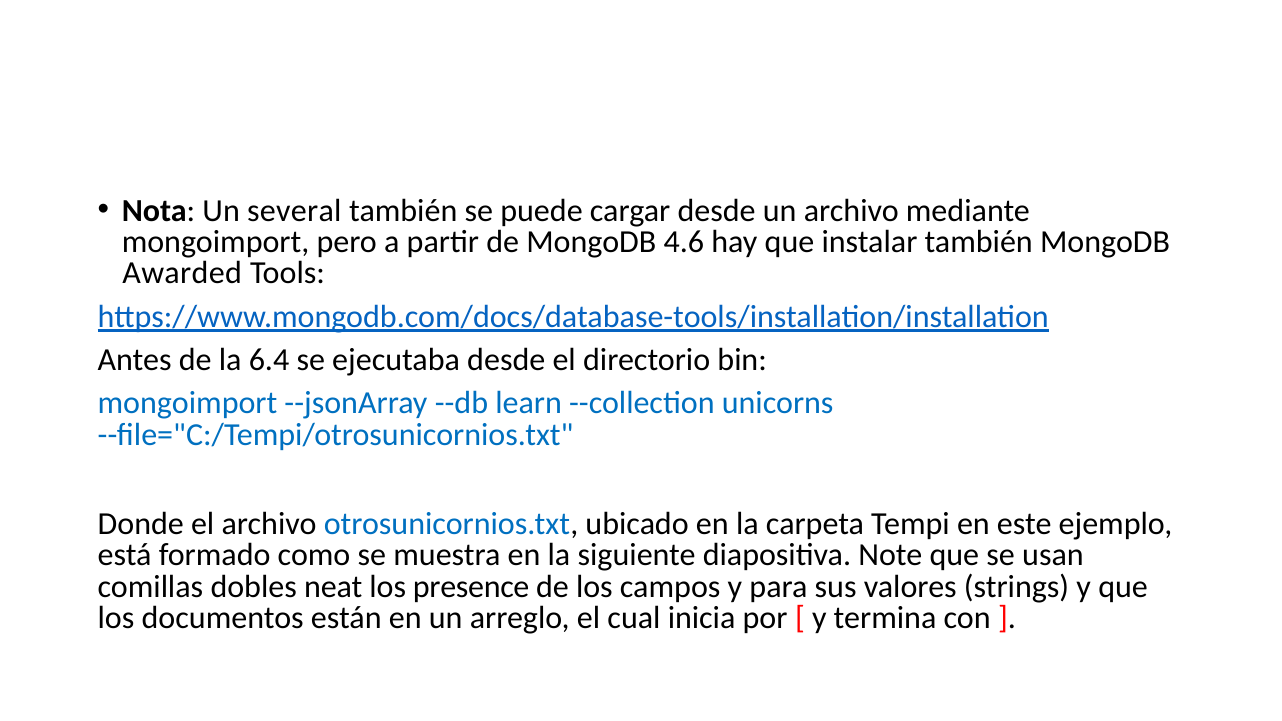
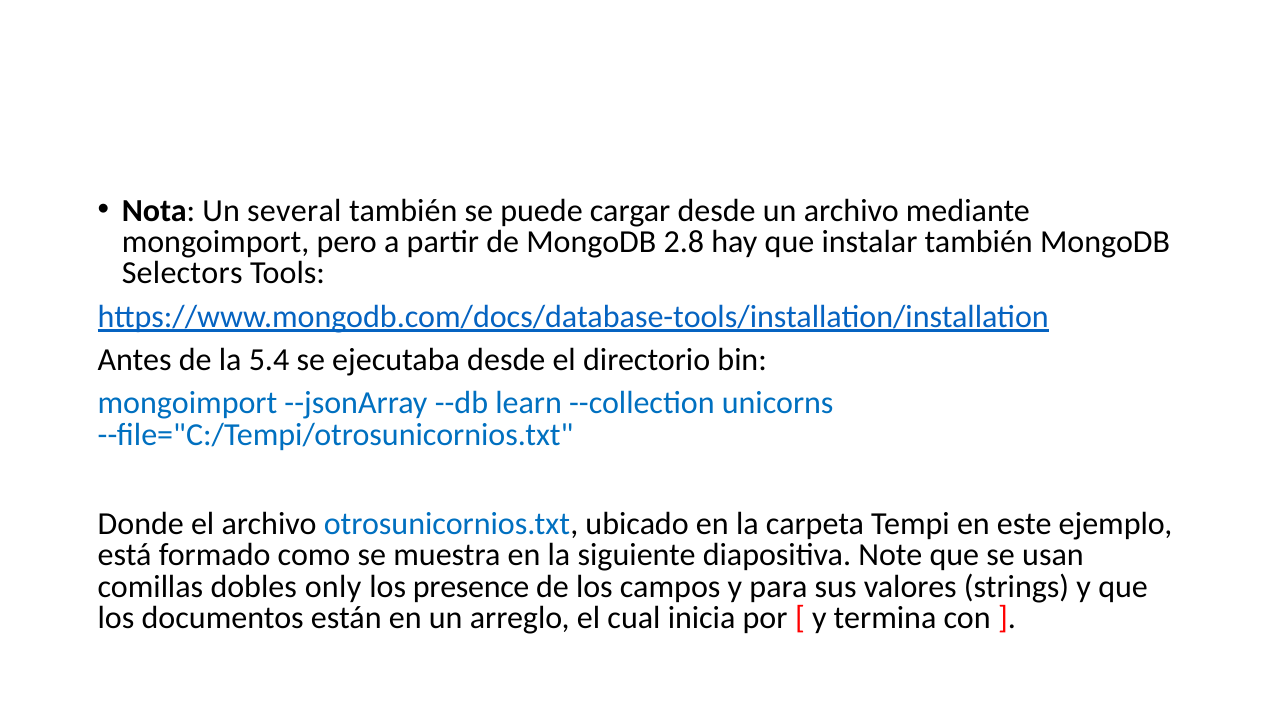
4.6: 4.6 -> 2.8 (684, 242)
Awarded: Awarded -> Selectors (182, 273)
6.4: 6.4 -> 5.4 (269, 360)
neat: neat -> only (333, 587)
